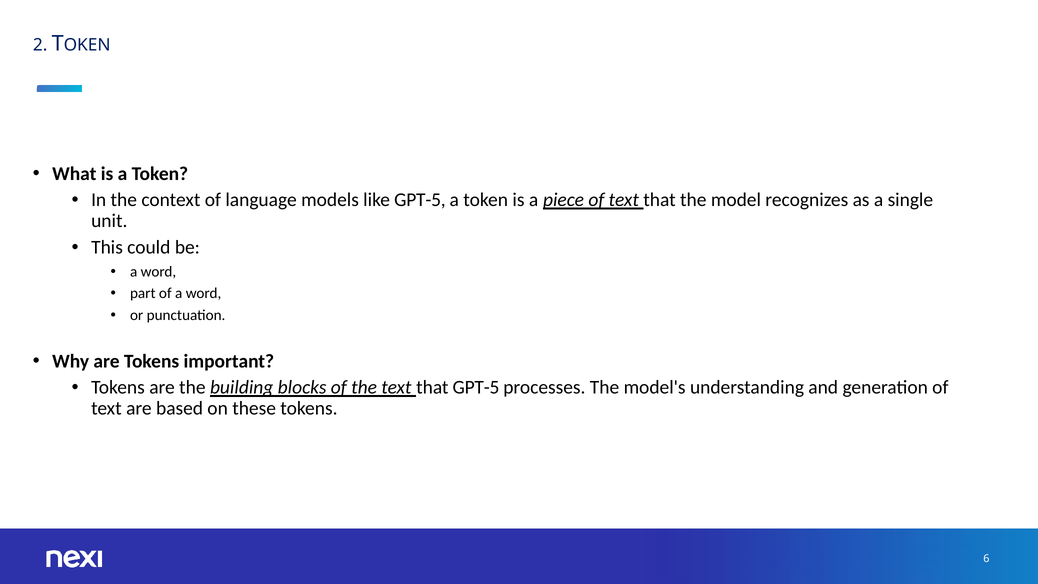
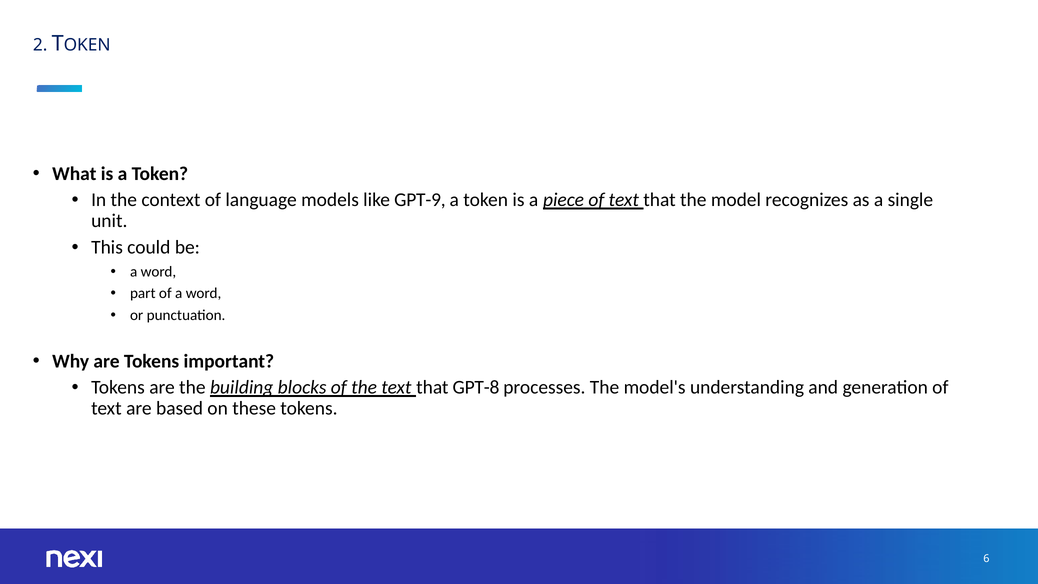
like GPT-5: GPT-5 -> GPT-9 (420, 200)
that GPT-5: GPT-5 -> GPT-8 (476, 387)
